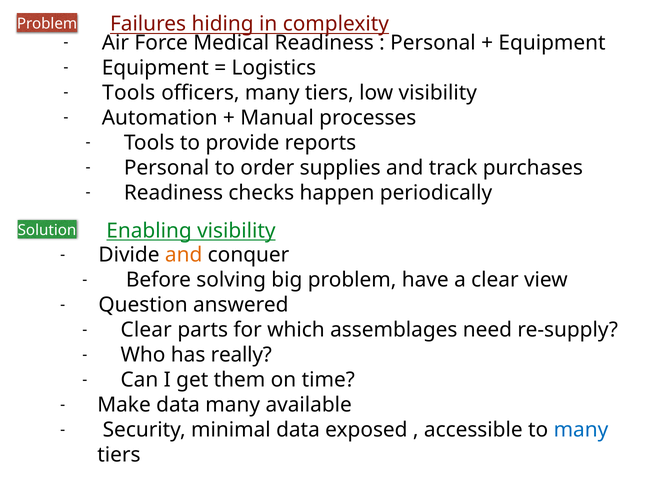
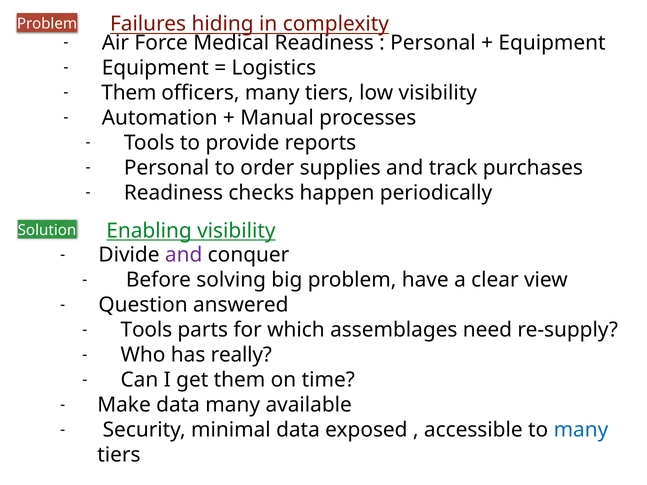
Tools: Tools -> Them (129, 93)
and colour: orange -> purple (184, 255)
Clear: Clear -> Tools (146, 330)
